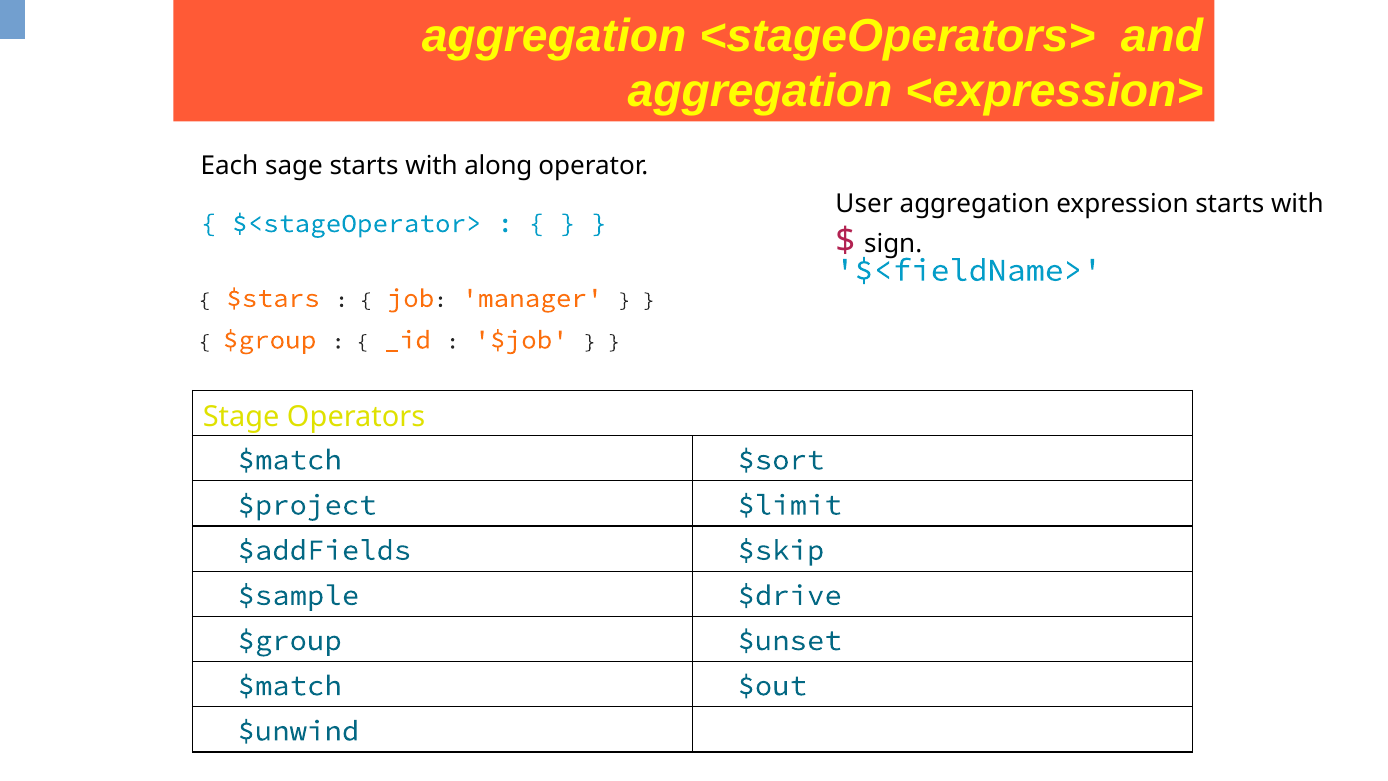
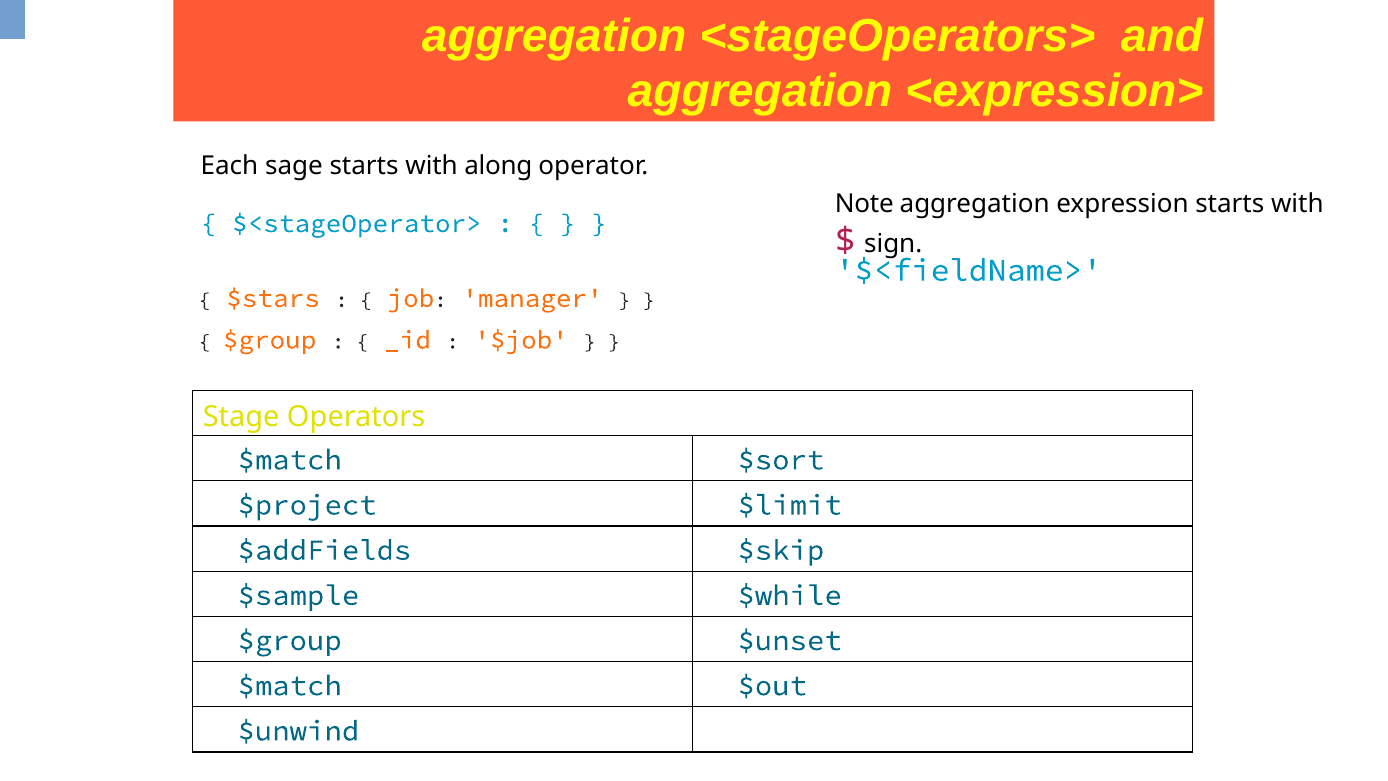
User: User -> Note (864, 204)
$drive: $drive -> $while (790, 595)
